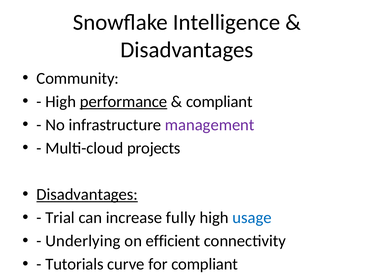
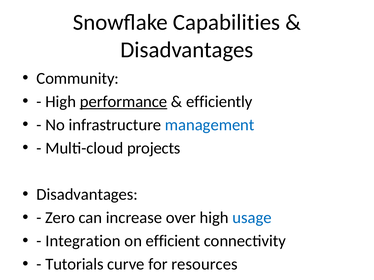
Intelligence: Intelligence -> Capabilities (227, 22)
compliant: compliant -> efficiently (219, 102)
management colour: purple -> blue (210, 125)
Disadvantages underline: present -> none (87, 195)
Trial: Trial -> Zero (60, 218)
fully: fully -> over (181, 218)
Underlying: Underlying -> Integration (83, 241)
for compliant: compliant -> resources (205, 265)
